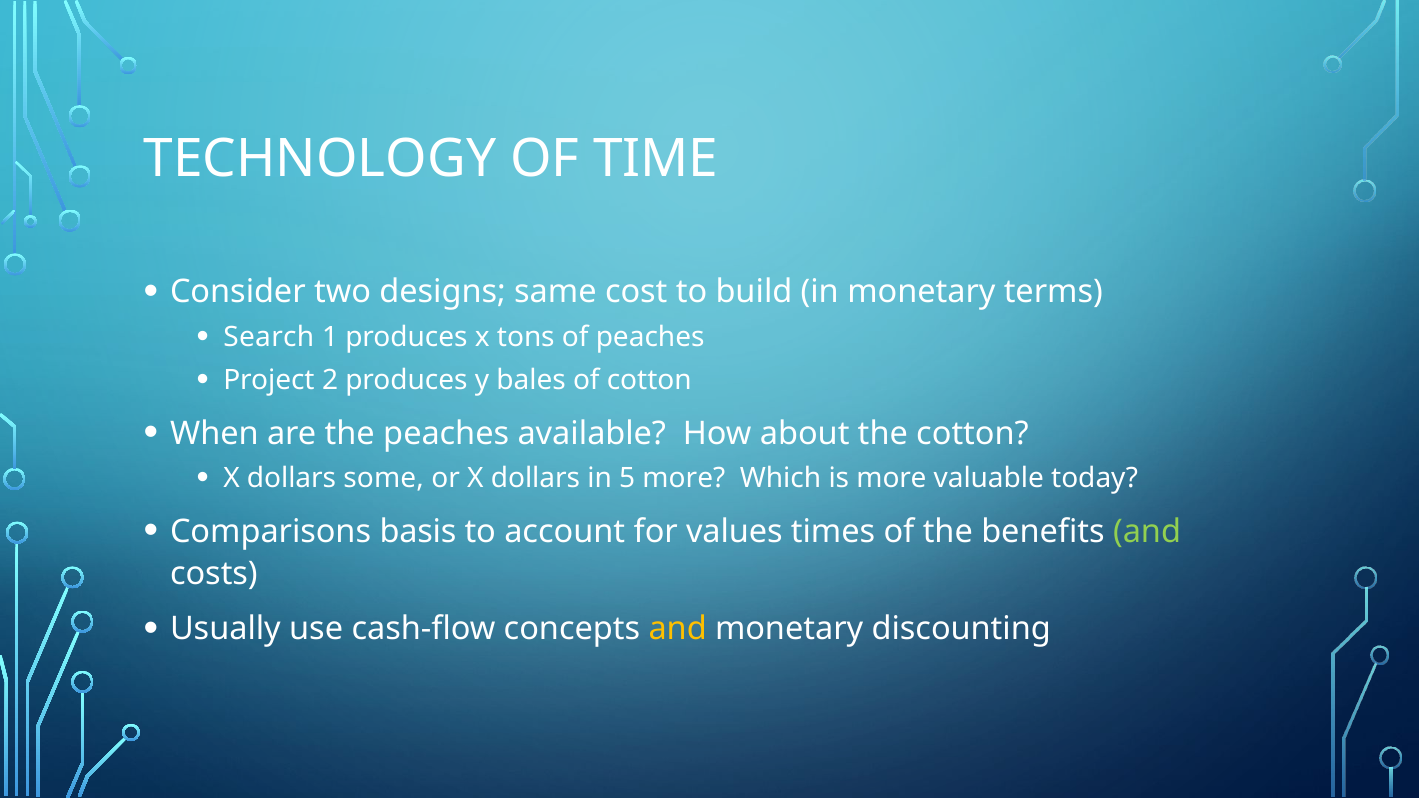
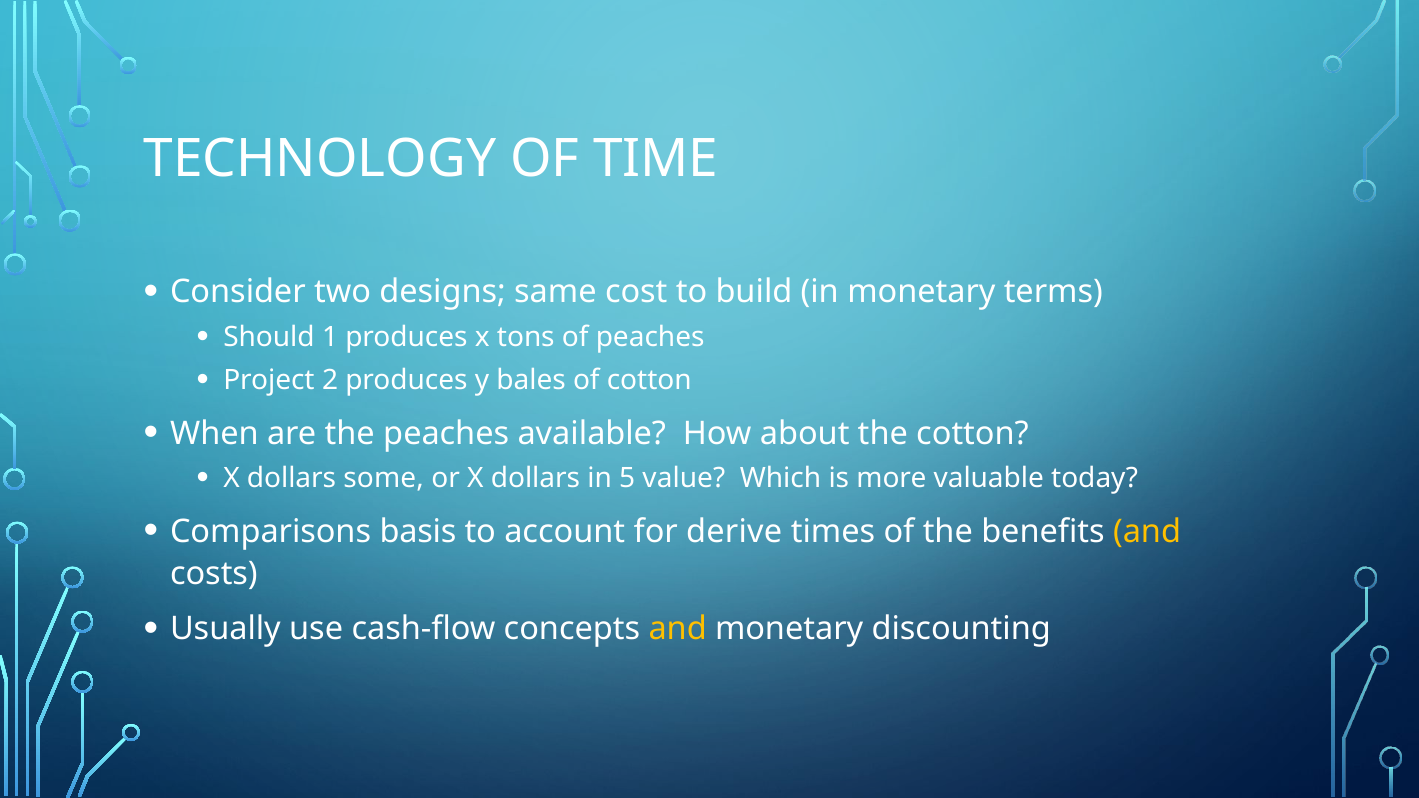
Search: Search -> Should (269, 337)
5 more: more -> value (684, 479)
values: values -> derive (734, 532)
and colour: light green -> yellow (1147, 532)
